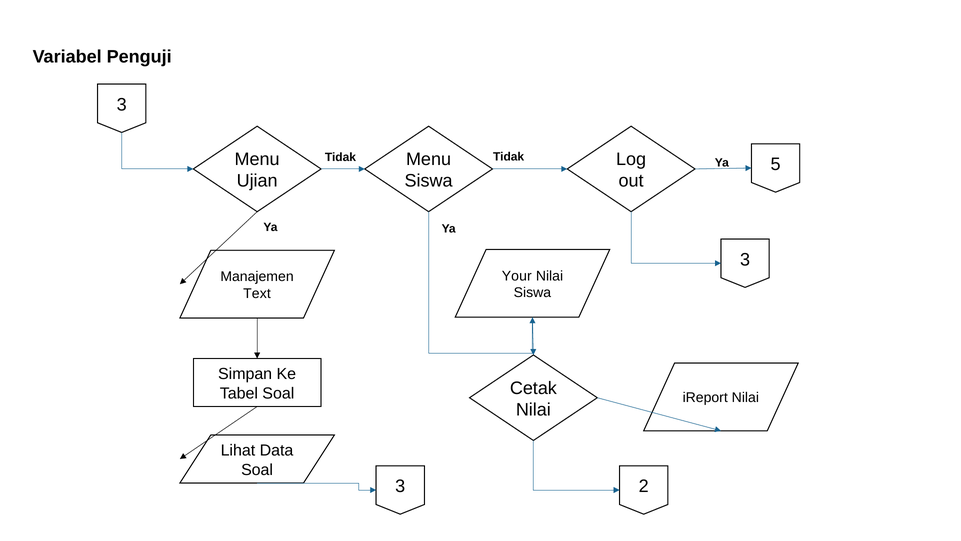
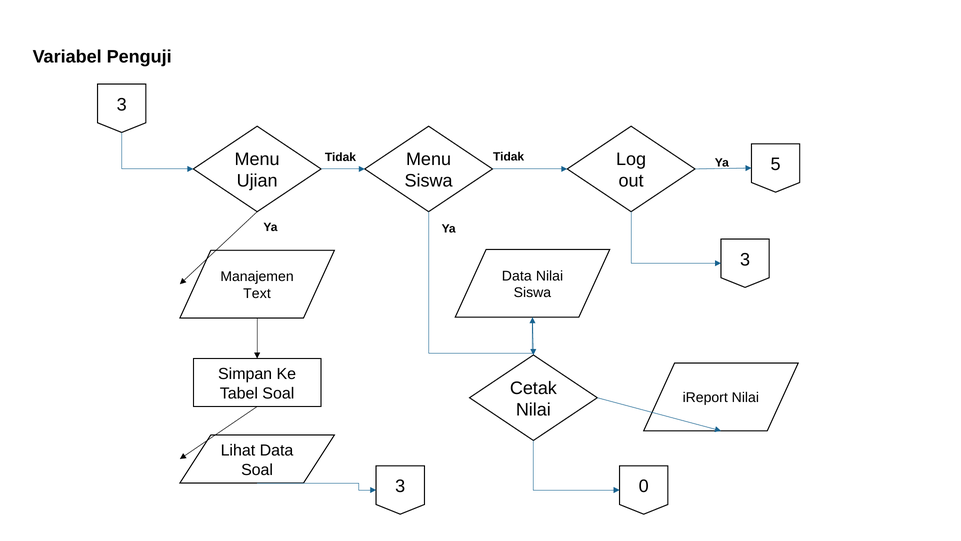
Your: Your -> Data (517, 276)
2: 2 -> 0 (644, 486)
